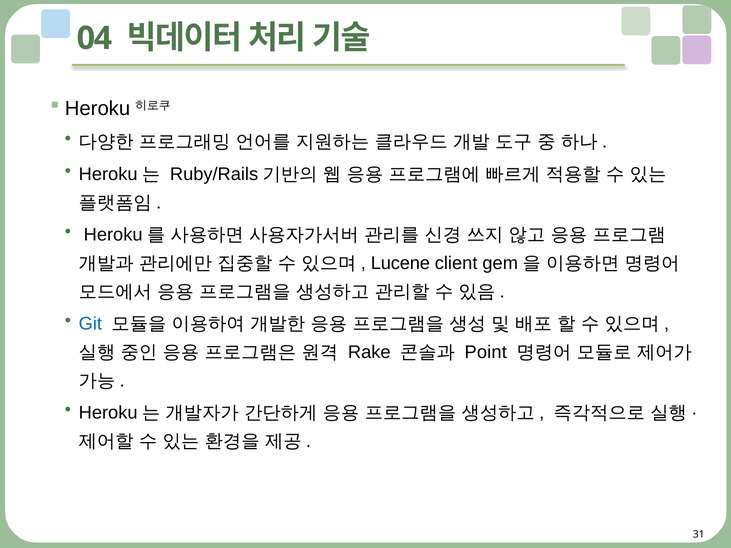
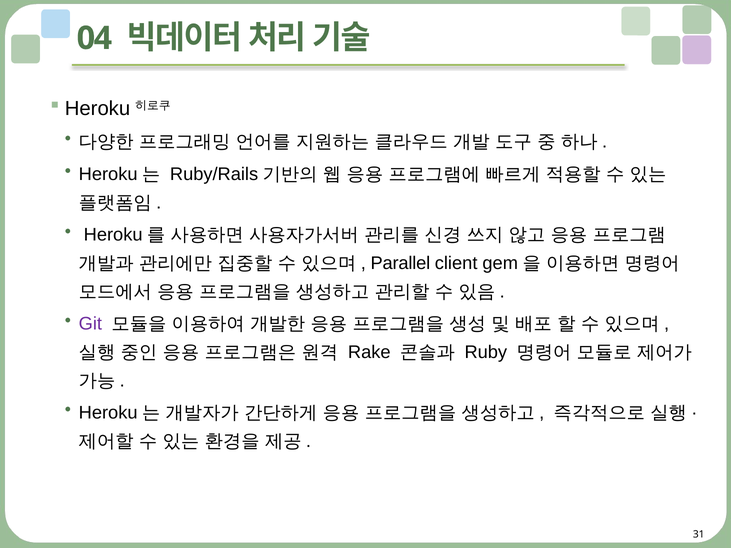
Lucene: Lucene -> Parallel (400, 263)
Git colour: blue -> purple (90, 324)
Point: Point -> Ruby (486, 352)
